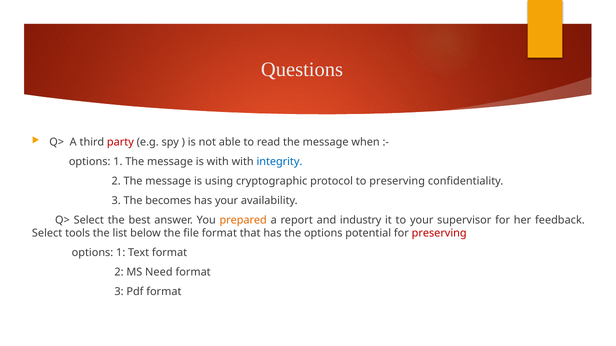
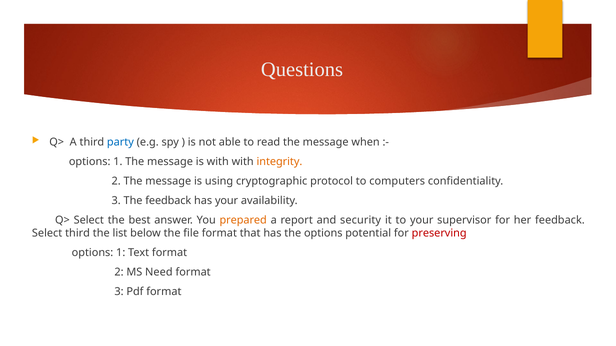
party colour: red -> blue (120, 142)
integrity colour: blue -> orange (279, 162)
to preserving: preserving -> computers (397, 181)
The becomes: becomes -> feedback (168, 201)
industry: industry -> security (361, 220)
Select tools: tools -> third (78, 233)
